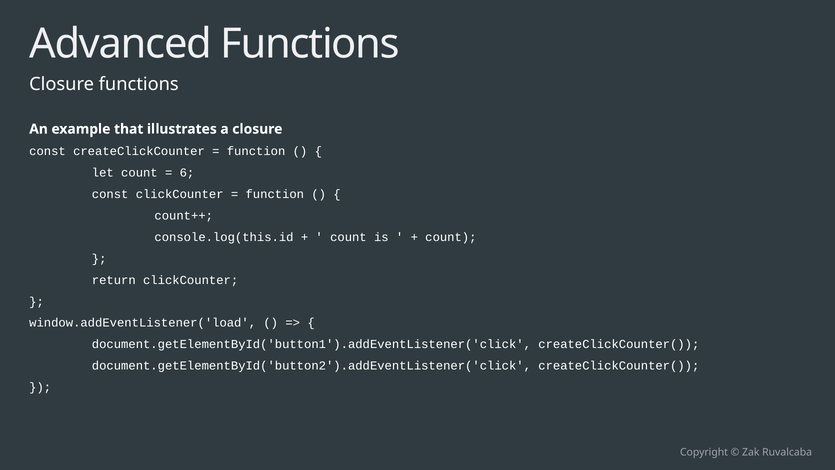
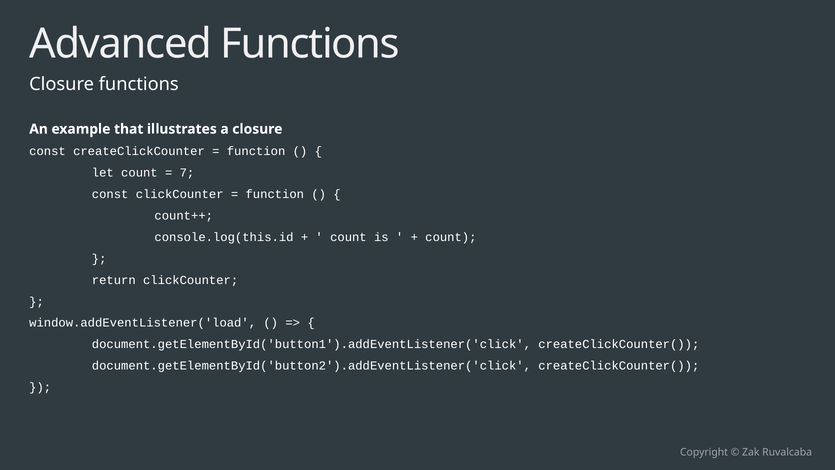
6: 6 -> 7 (187, 173)
